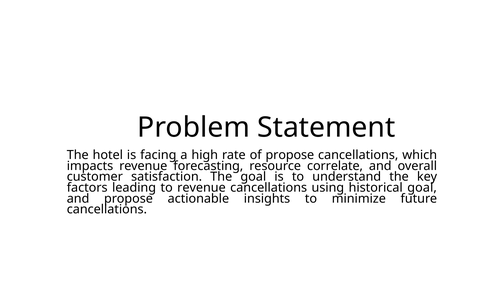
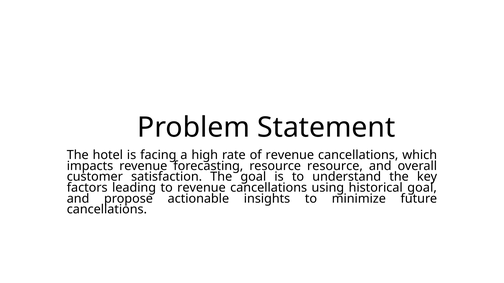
of propose: propose -> revenue (290, 155)
resource correlate: correlate -> resource (335, 166)
